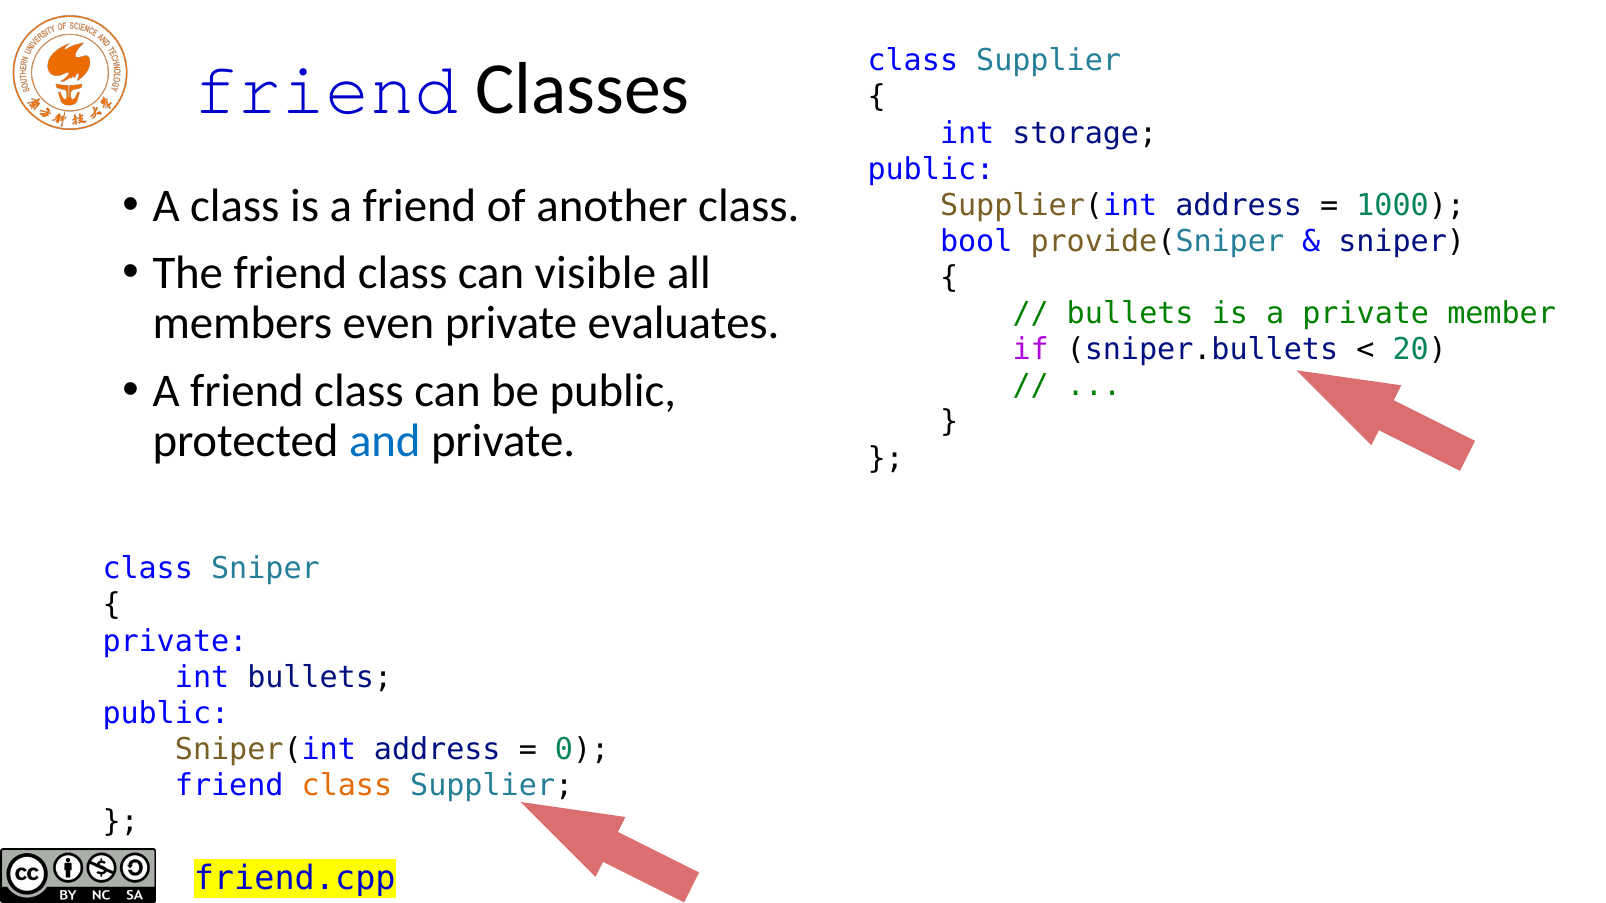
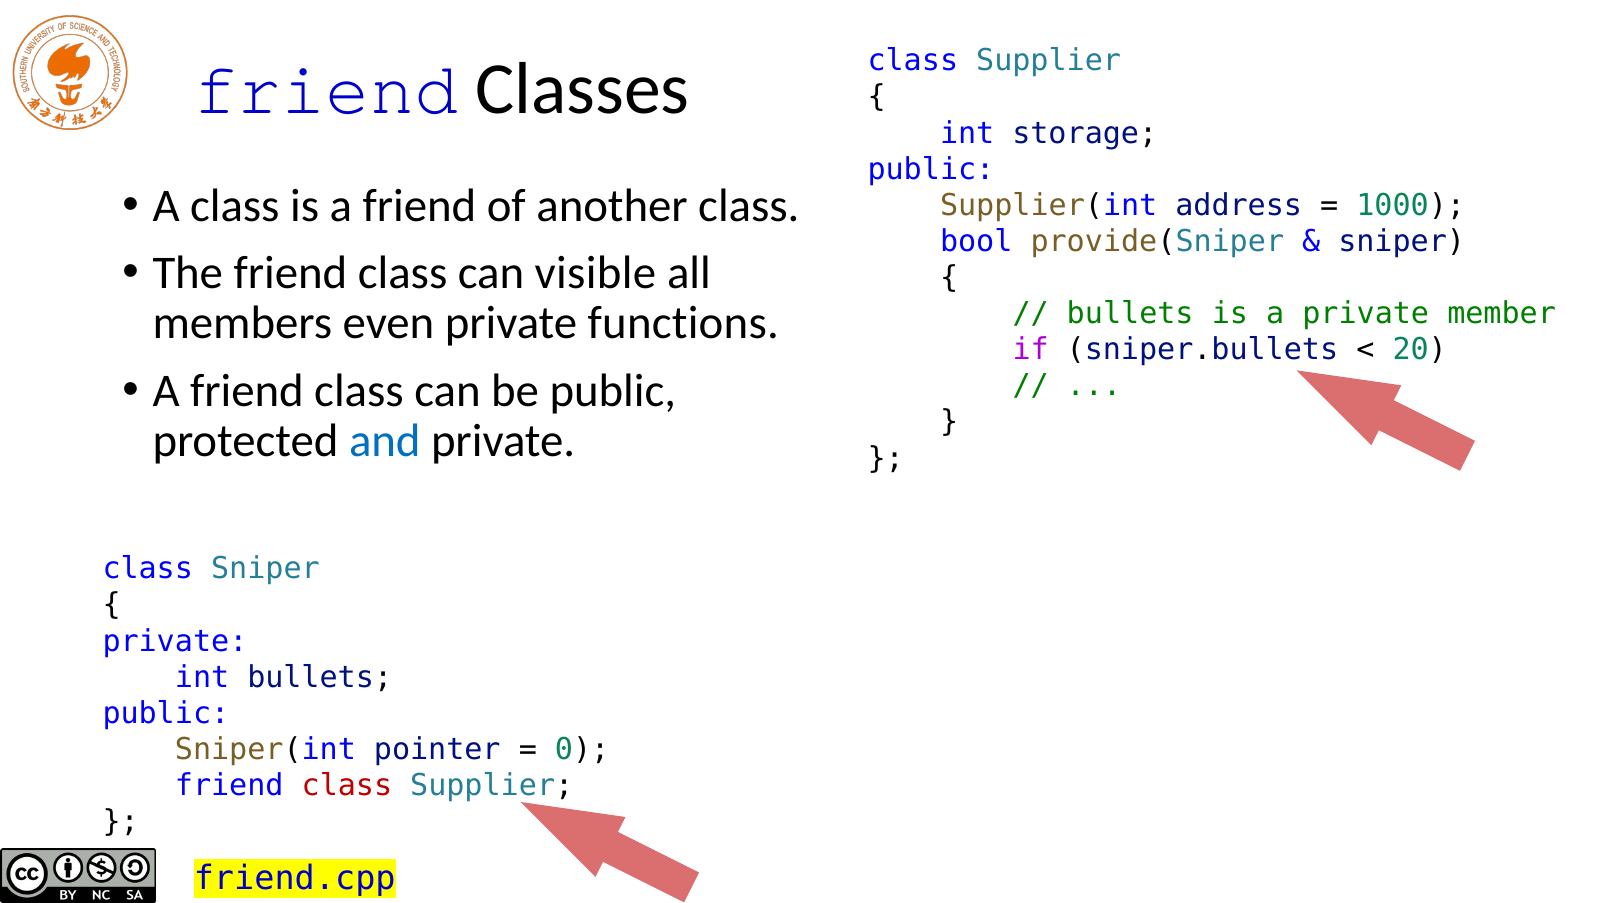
evaluates: evaluates -> functions (683, 324)
Sniper(int address: address -> pointer (437, 750)
class colour: orange -> red (347, 786)
